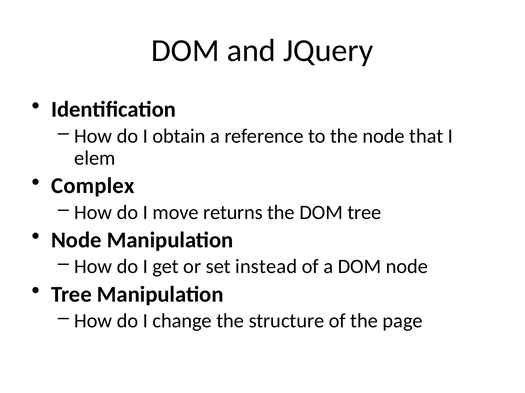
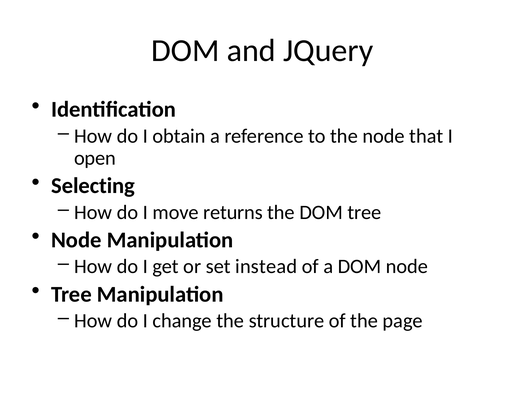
elem: elem -> open (95, 158)
Complex: Complex -> Selecting (93, 186)
